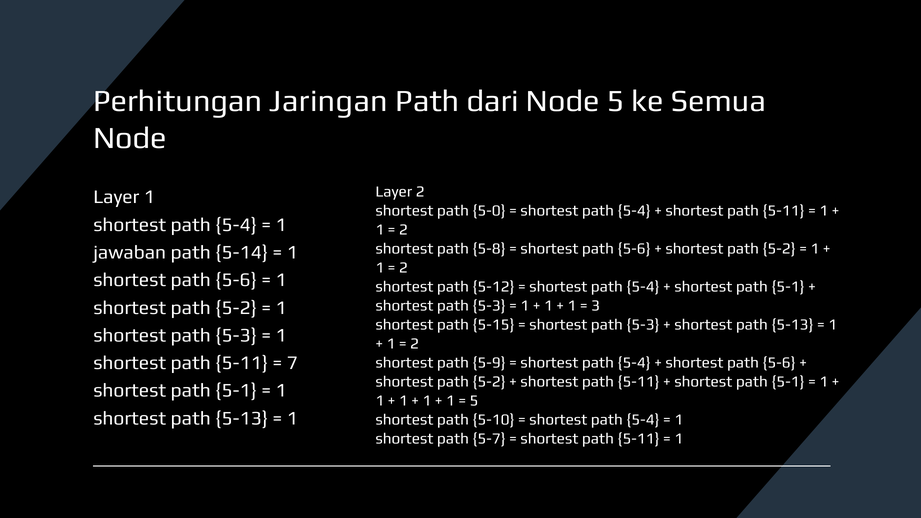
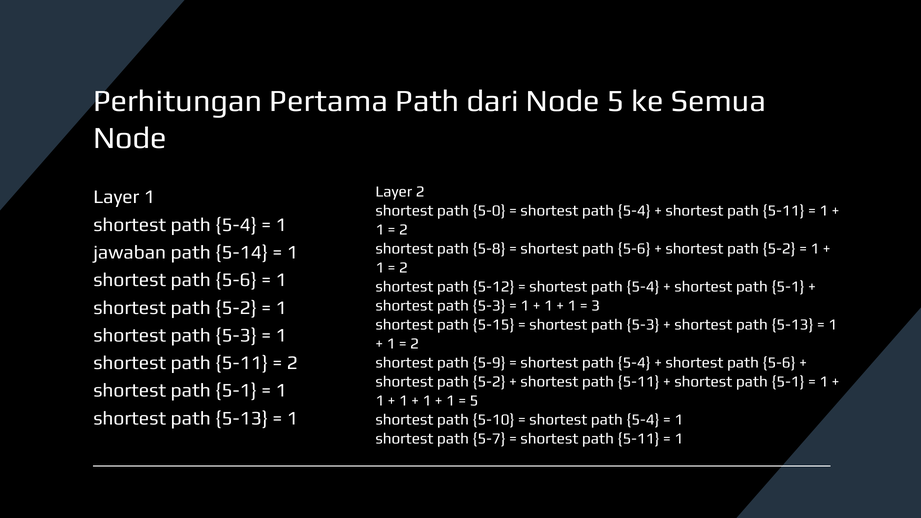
Jaringan: Jaringan -> Pertama (329, 101)
7: 7 -> 2 (292, 363)
